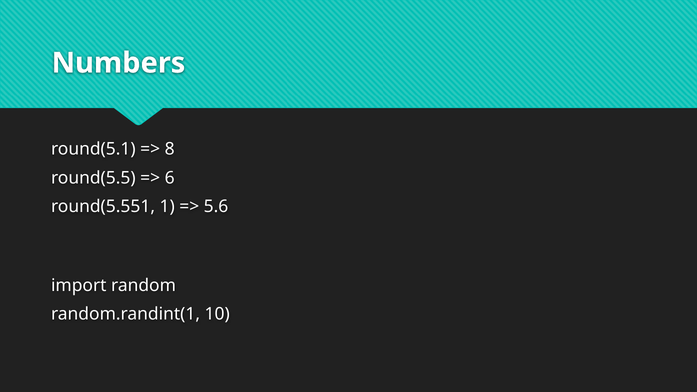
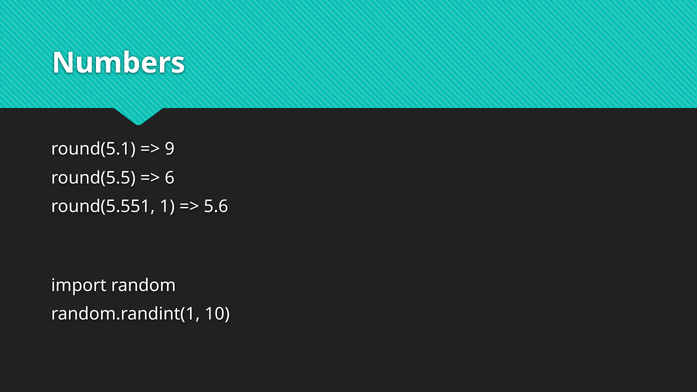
8: 8 -> 9 (170, 149)
